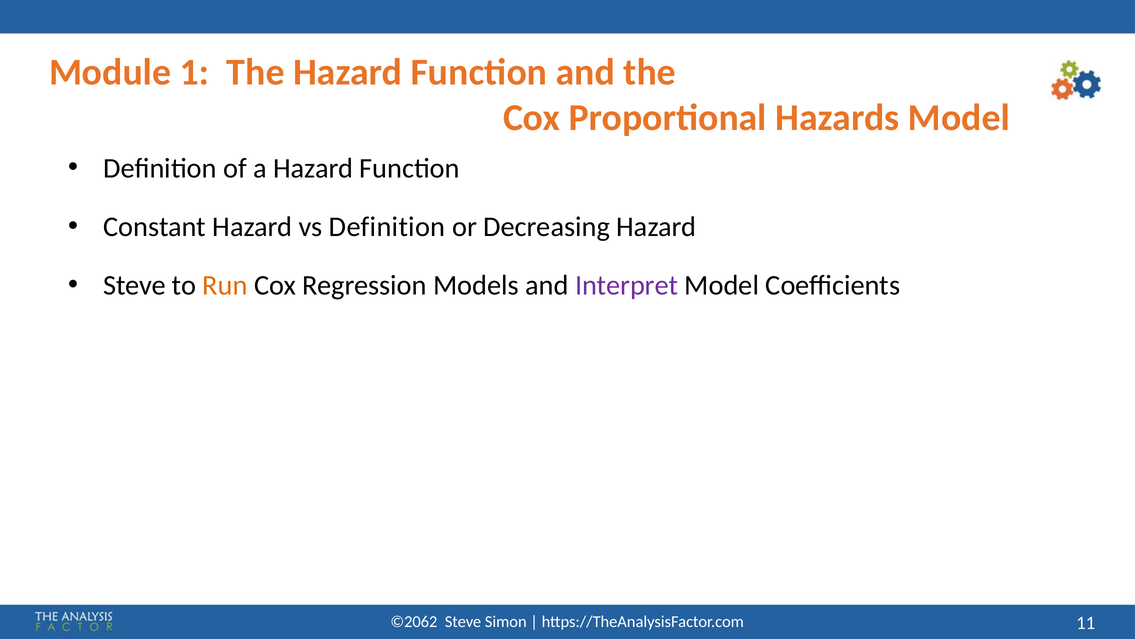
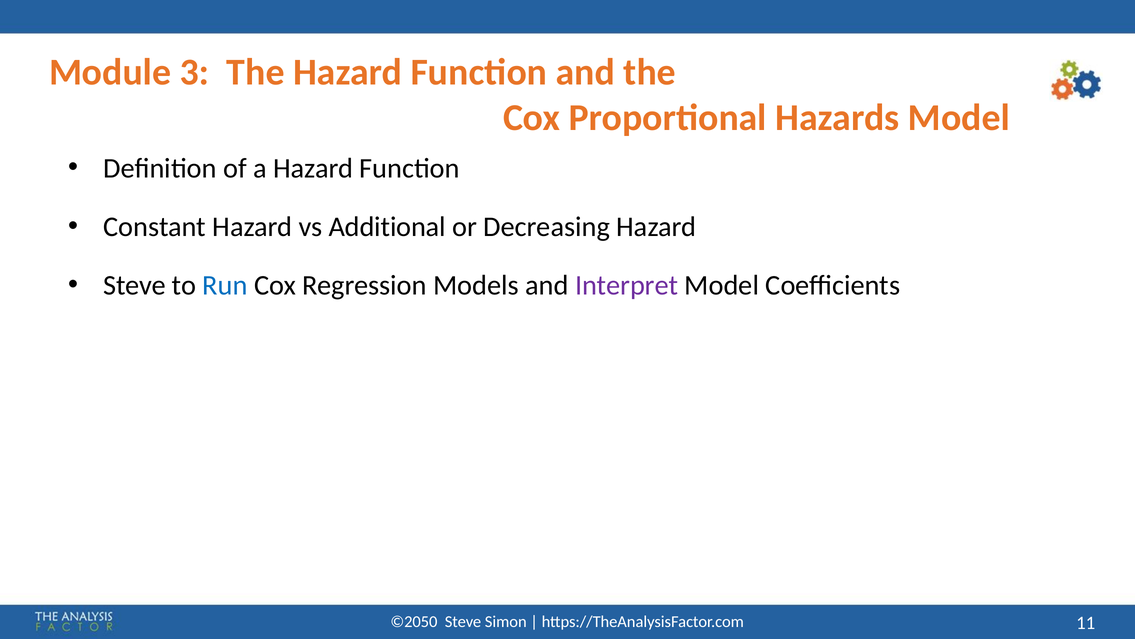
1: 1 -> 3 (194, 72)
vs Definition: Definition -> Additional (387, 227)
Run colour: orange -> blue (225, 285)
©2062: ©2062 -> ©2050 (414, 621)
